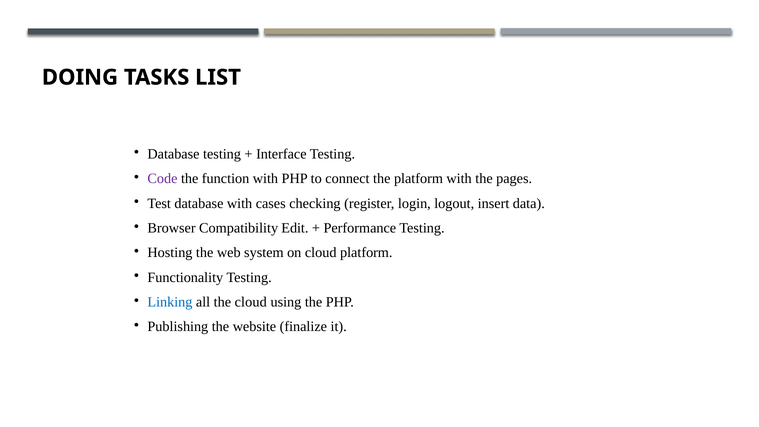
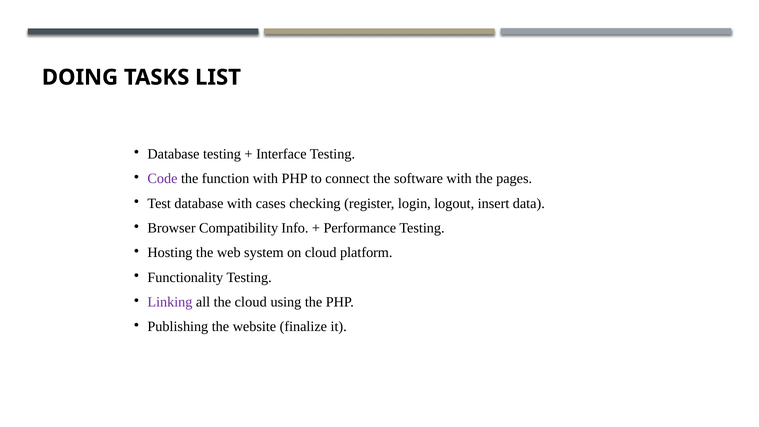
the platform: platform -> software (418, 179)
Edit: Edit -> Info (295, 228)
Linking colour: blue -> purple (170, 302)
